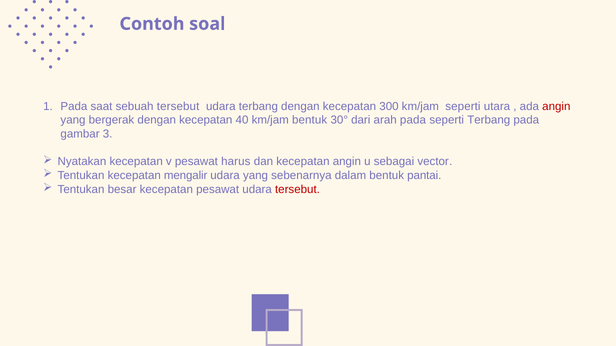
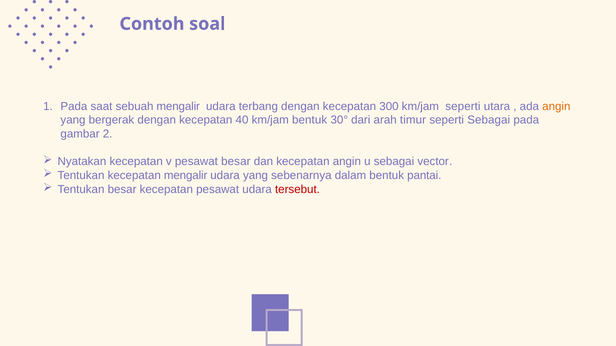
sebuah tersebut: tersebut -> mengalir (178, 106)
angin colour: red -> orange (556, 106)
arah pada: pada -> timur (413, 120)
seperti Terbang: Terbang -> Sebagai (489, 120)
3: 3 -> 2 (108, 134)
pesawat harus: harus -> besar (236, 162)
